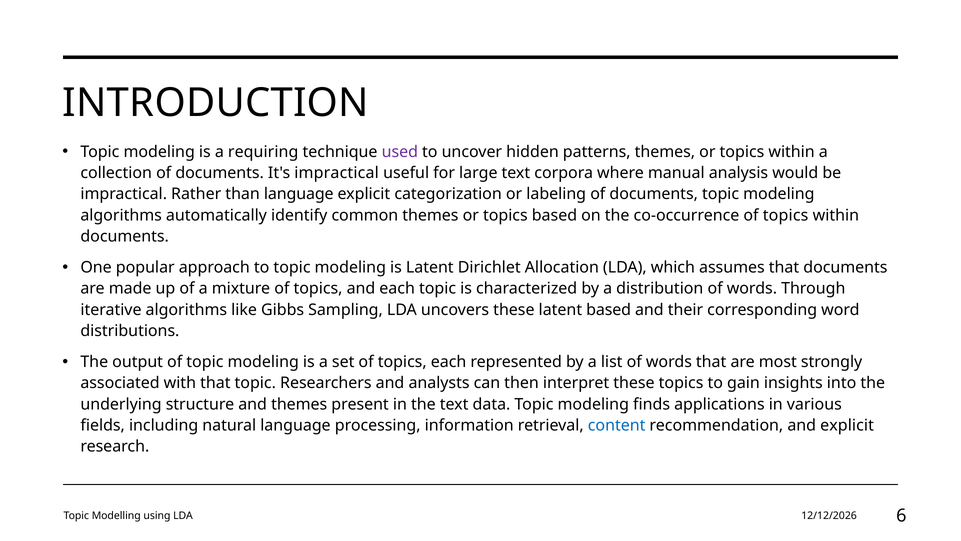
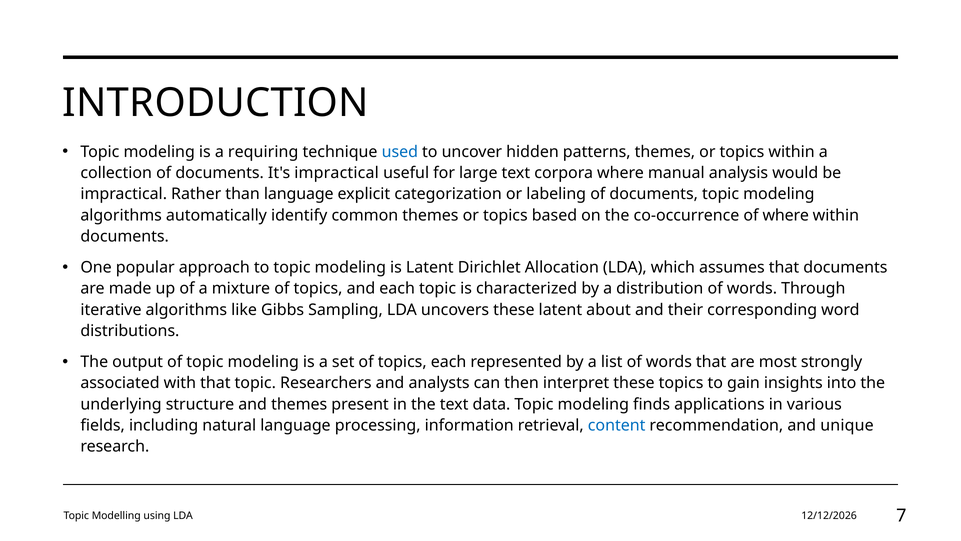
used colour: purple -> blue (400, 152)
co-occurrence of topics: topics -> where (786, 215)
latent based: based -> about (609, 310)
and explicit: explicit -> unique (847, 425)
6: 6 -> 7 (901, 515)
